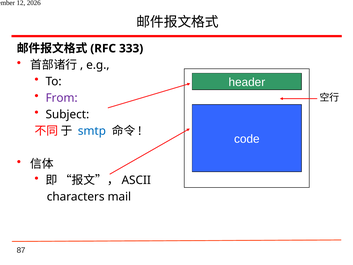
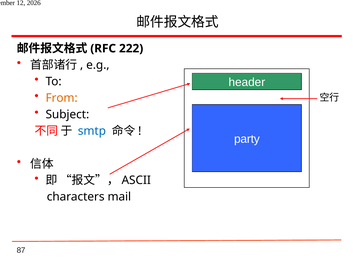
333: 333 -> 222 (131, 48)
From colour: purple -> orange (62, 98)
code: code -> party (247, 139)
